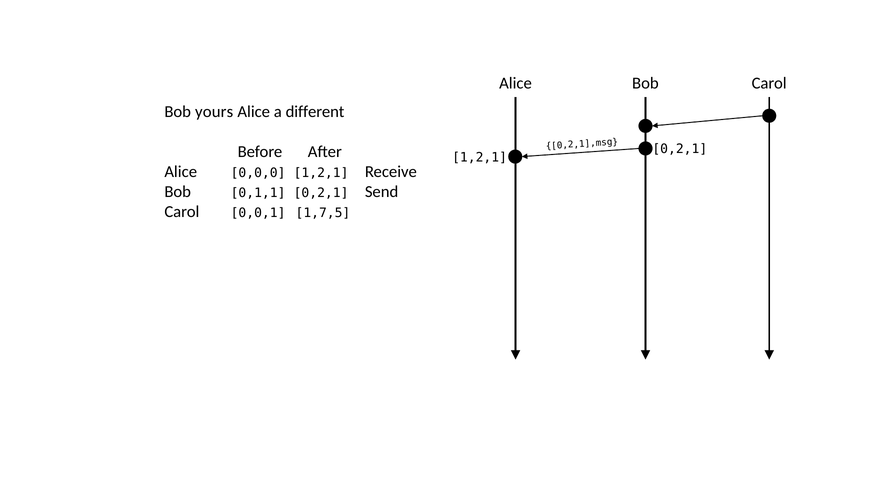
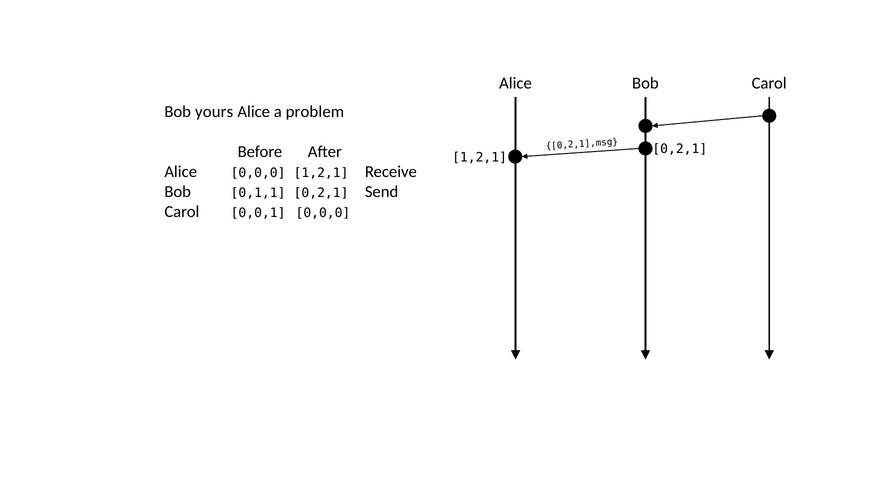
different: different -> problem (315, 112)
0,0,1 1,7,5: 1,7,5 -> 0,0,0 (323, 213)
